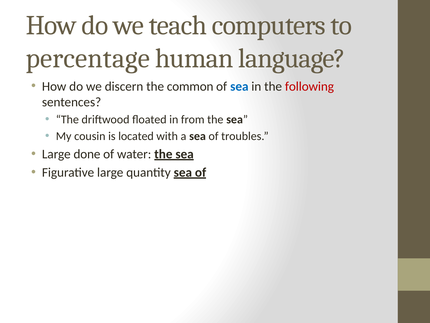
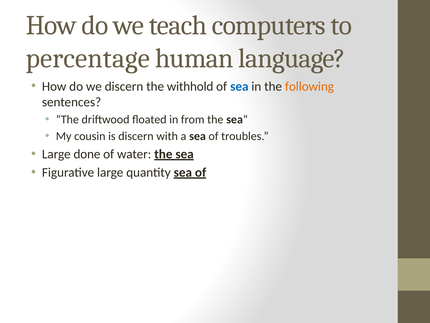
common: common -> withhold (190, 86)
following colour: red -> orange (309, 86)
is located: located -> discern (136, 136)
